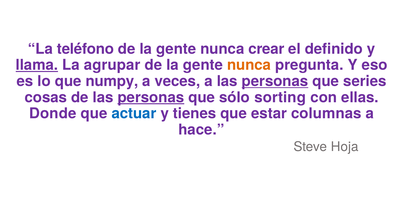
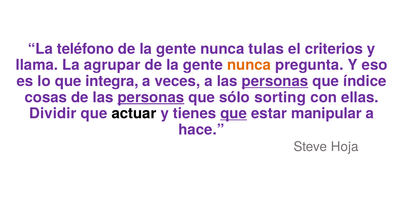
crear: crear -> tulas (266, 49)
definido: definido -> criterios (334, 49)
llama underline: present -> none (37, 65)
numpy: numpy -> integra (112, 81)
series: series -> índice (365, 81)
Donde: Donde -> Dividir (53, 114)
actuar colour: blue -> black (134, 114)
que underline: none -> present (234, 114)
columnas: columnas -> manipular (326, 114)
